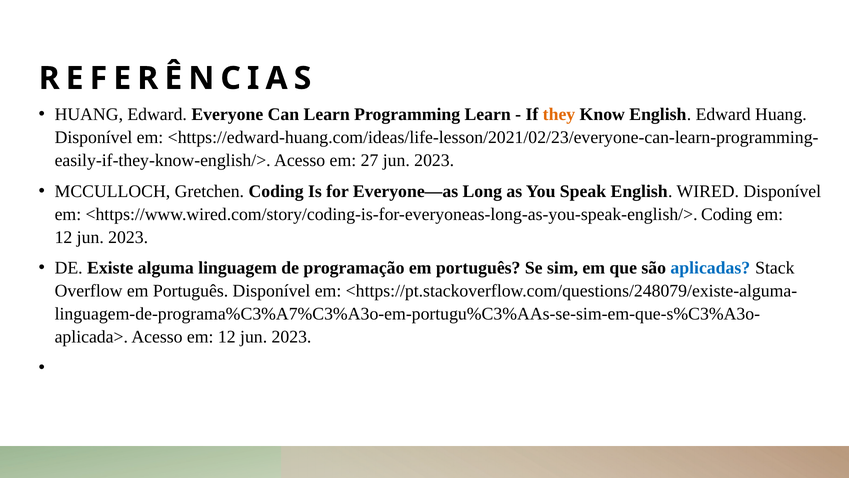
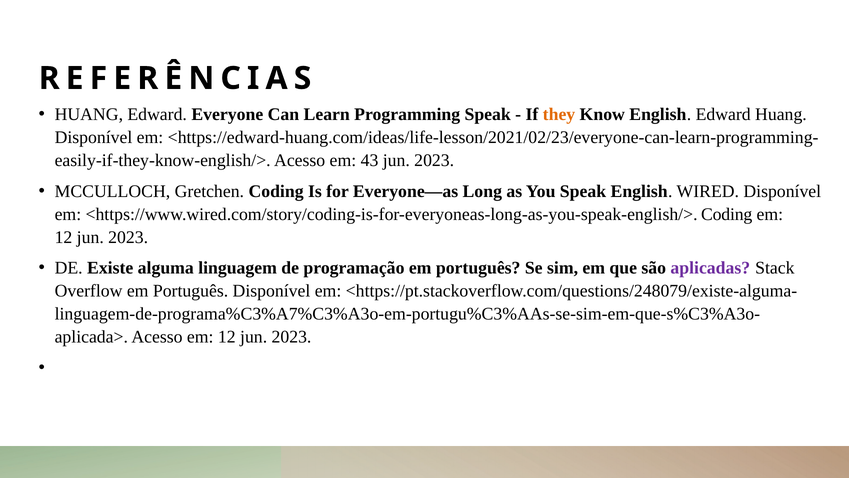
Programming Learn: Learn -> Speak (488, 114)
27: 27 -> 43 (370, 160)
aplicadas colour: blue -> purple (710, 268)
